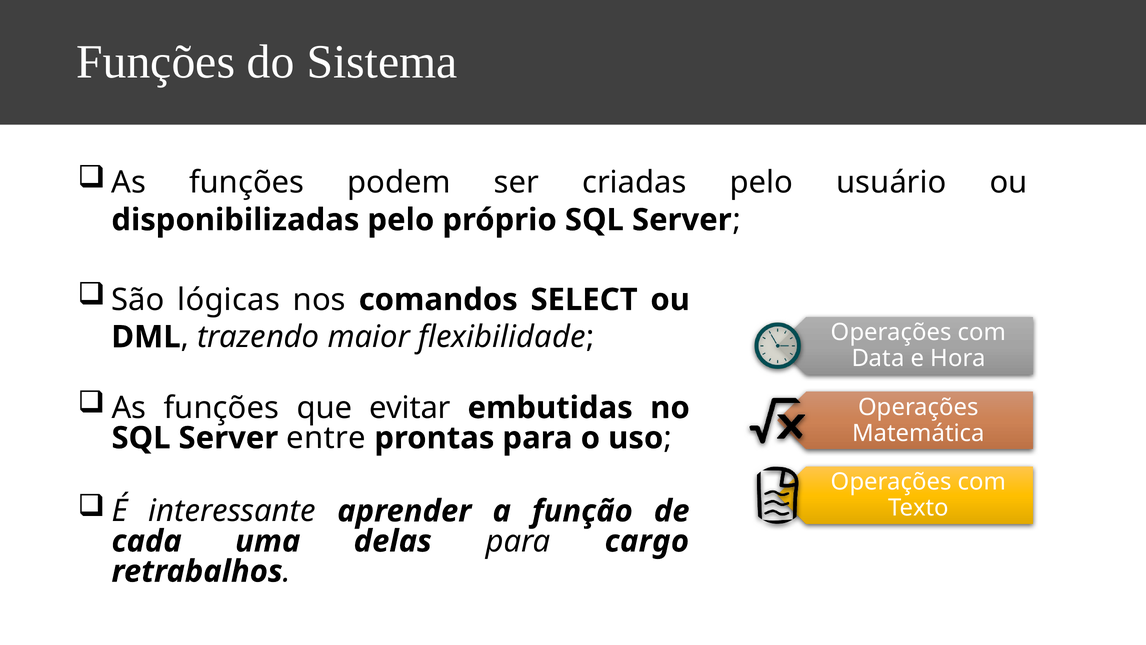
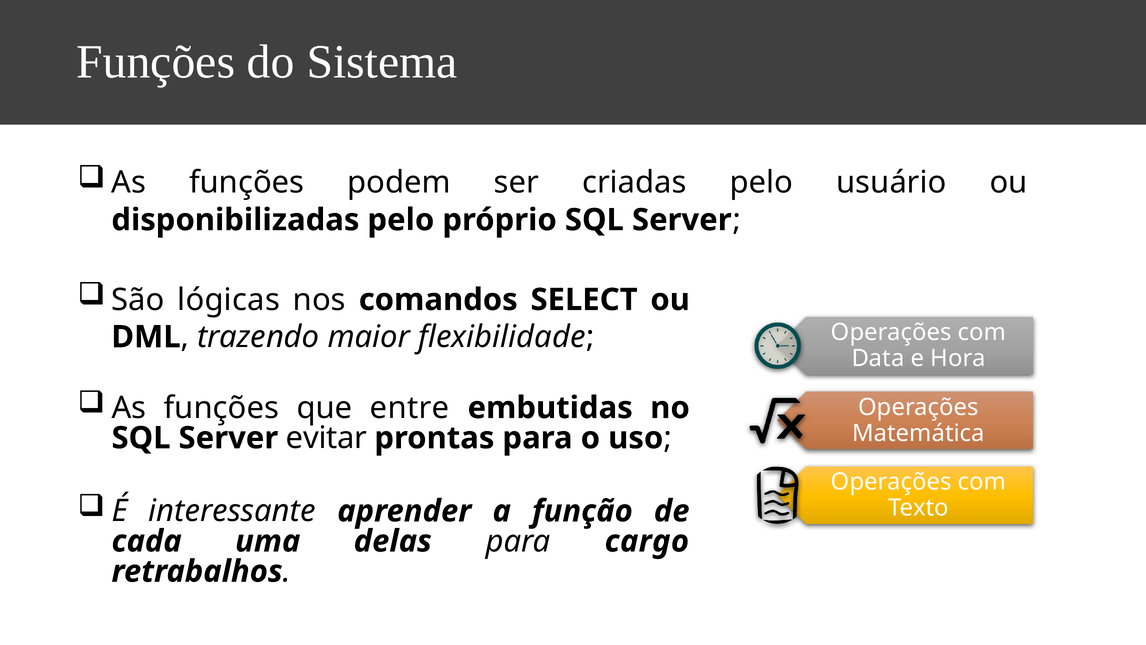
evitar: evitar -> entre (410, 408)
entre: entre -> evitar (326, 438)
